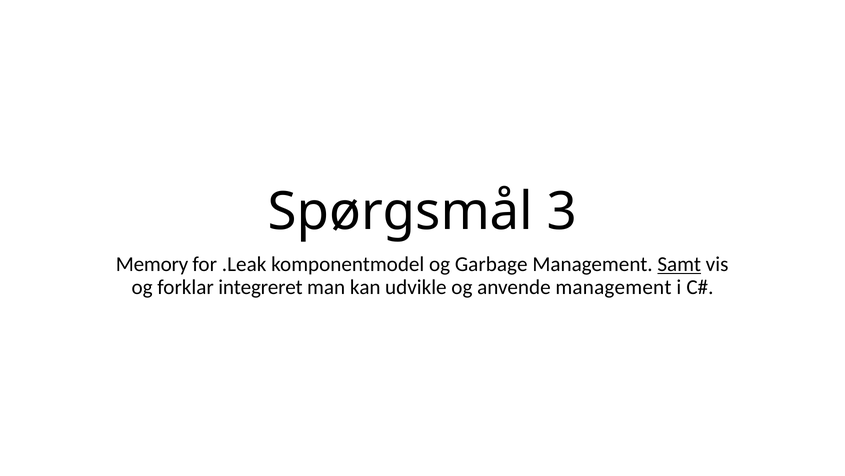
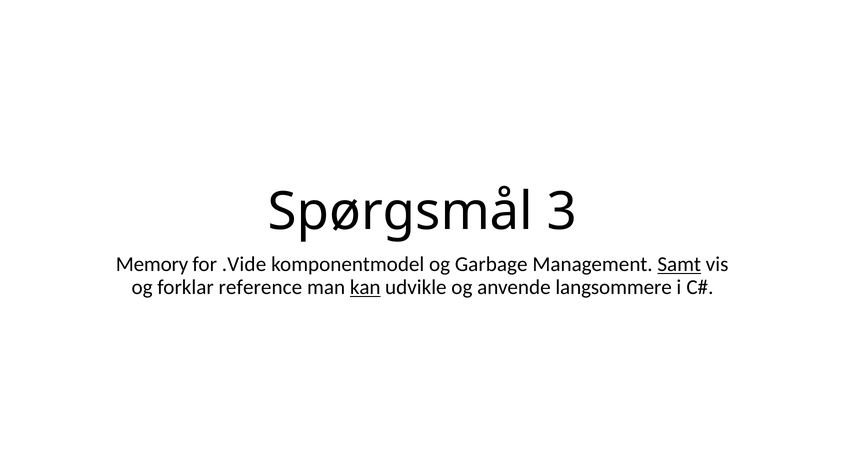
.Leak: .Leak -> .Vide (244, 264)
integreret: integreret -> reference (260, 287)
kan underline: none -> present (365, 287)
anvende management: management -> langsommere (614, 287)
